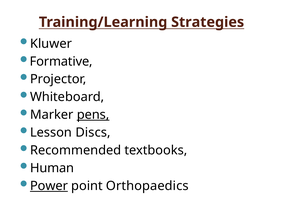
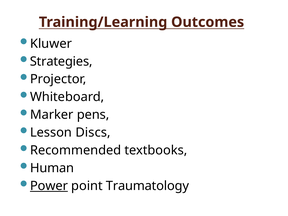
Strategies: Strategies -> Outcomes (208, 22)
Formative: Formative -> Strategies (61, 61)
pens underline: present -> none (93, 115)
Orthopaedics: Orthopaedics -> Traumatology (147, 186)
